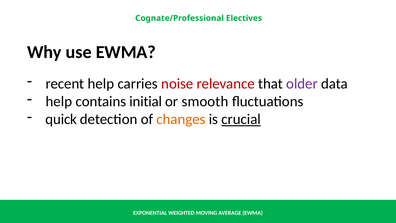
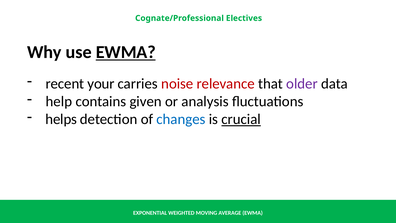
EWMA underline: none -> present (126, 52)
recent help: help -> your (101, 84)
initial: initial -> given (146, 101)
smooth: smooth -> analysis (205, 101)
quick: quick -> helps (61, 119)
changes colour: orange -> blue (181, 119)
